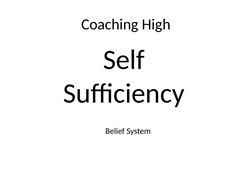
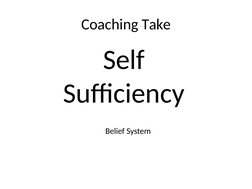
High: High -> Take (156, 24)
